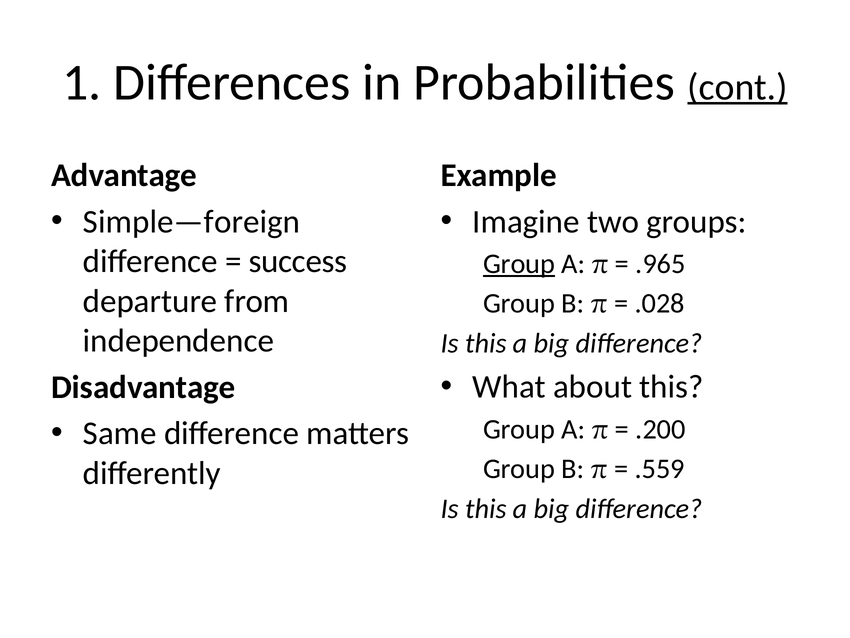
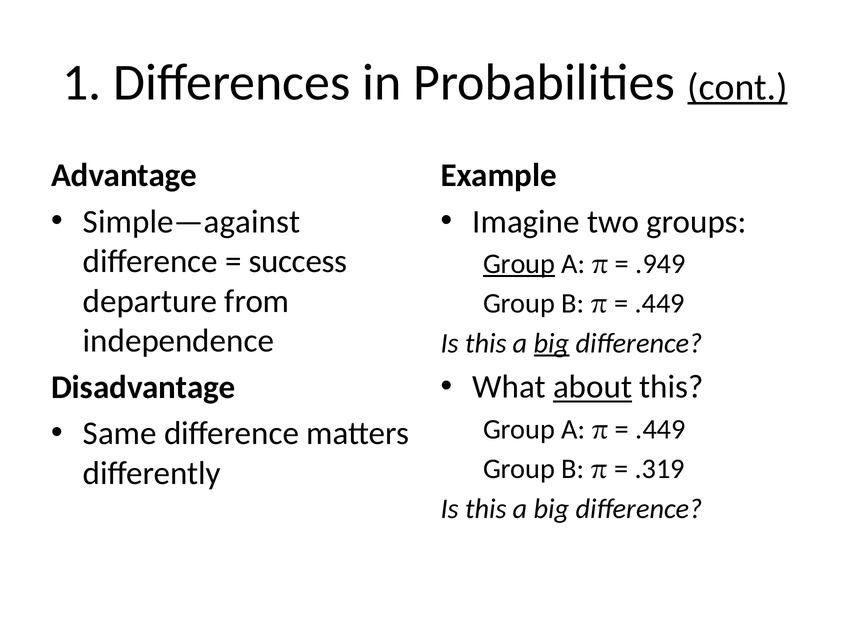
Simple—foreign: Simple—foreign -> Simple—against (192, 221)
.965: .965 -> .949 (660, 264)
.028: .028 -> .449 (660, 303)
big underline: none -> present (552, 343)
about underline: none -> present (593, 387)
.200: .200 -> .449 (660, 429)
.559: .559 -> .319 (660, 469)
